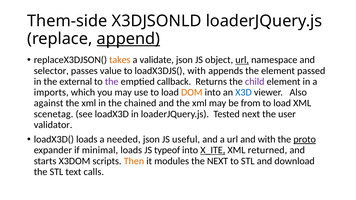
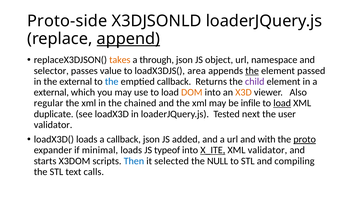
Them-side: Them-side -> Proto-side (67, 21)
validate: validate -> through (157, 60)
url underline: present -> none (242, 60)
loadX3DJS( with: with -> area (197, 71)
the underline: none -> present (252, 71)
the colour: purple -> blue (112, 82)
imports: imports -> external (51, 92)
X3D colour: blue -> orange (244, 92)
against: against -> regular (49, 103)
from: from -> infile (251, 103)
load underline: none -> present (282, 103)
scenetag: scenetag -> duplicate (54, 114)
a needed: needed -> callback (124, 139)
useful: useful -> added (186, 139)
XML returned: returned -> validator (267, 150)
Then colour: orange -> blue (134, 161)
modules: modules -> selected (172, 161)
the NEXT: NEXT -> NULL (218, 161)
download: download -> compiling (294, 161)
